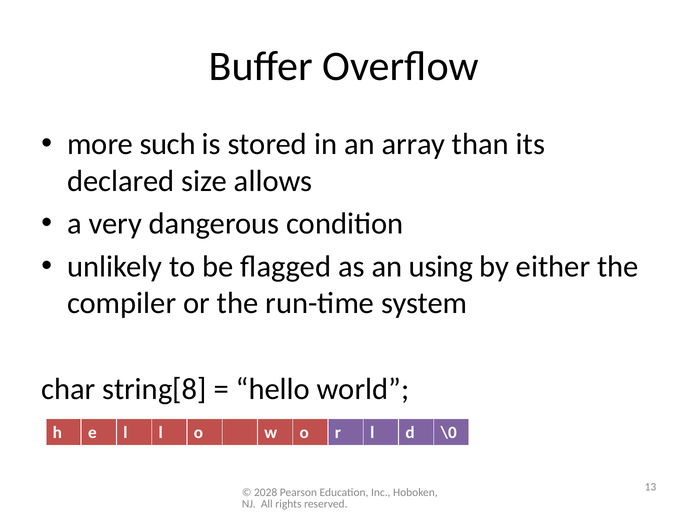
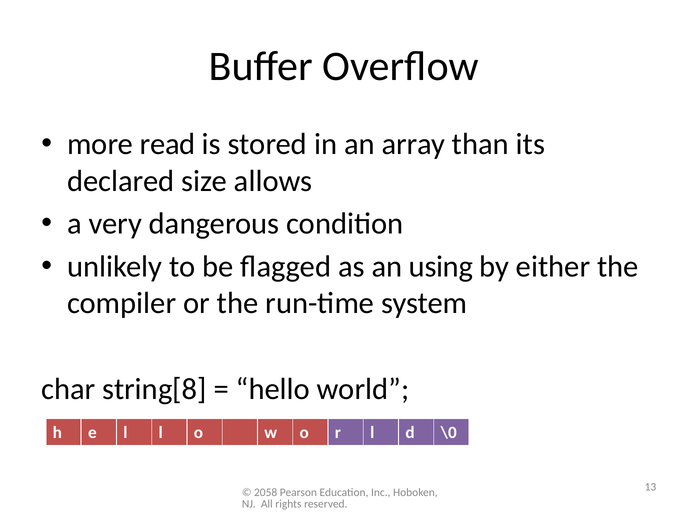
such: such -> read (168, 144)
2028: 2028 -> 2058 (266, 493)
